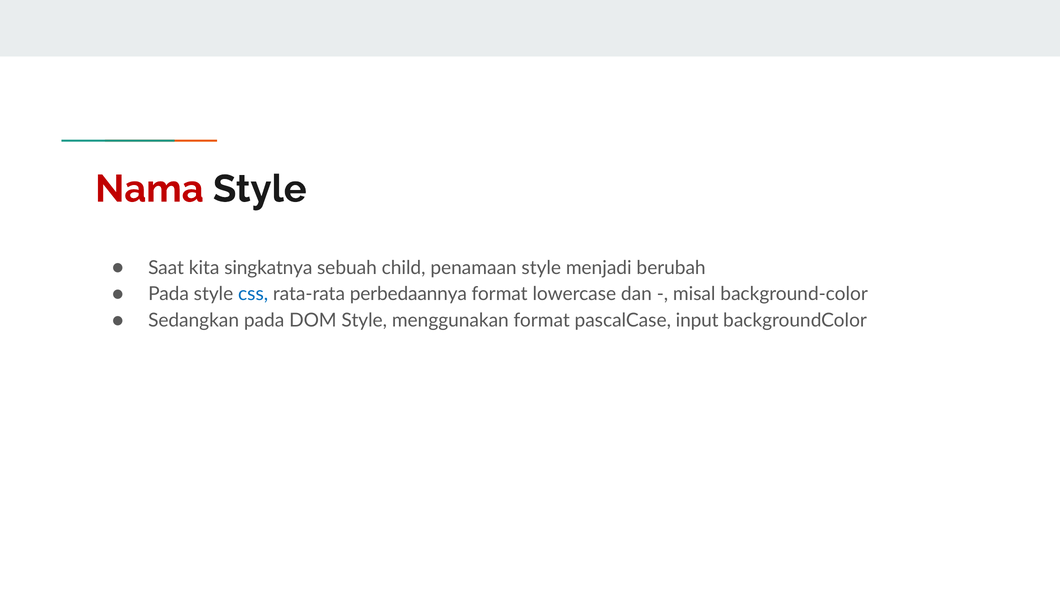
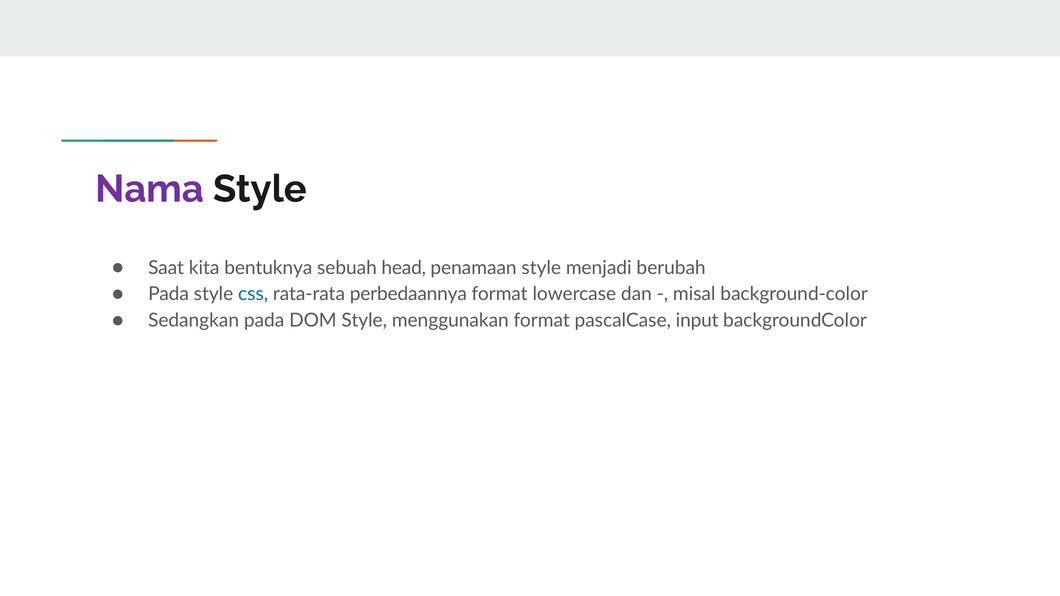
Nama colour: red -> purple (149, 189)
singkatnya: singkatnya -> bentuknya (268, 268)
child: child -> head (404, 268)
